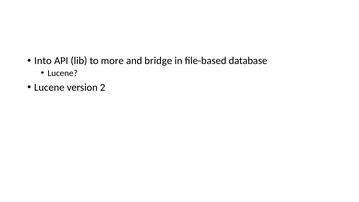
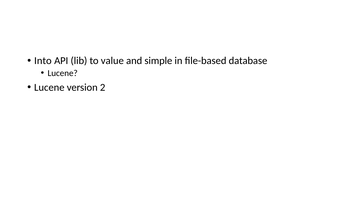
more: more -> value (112, 61)
bridge: bridge -> simple (158, 61)
